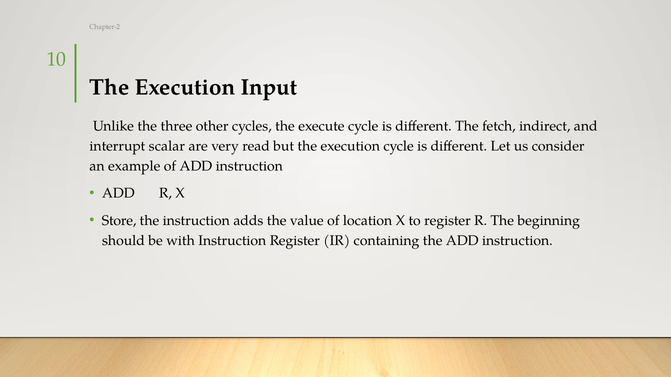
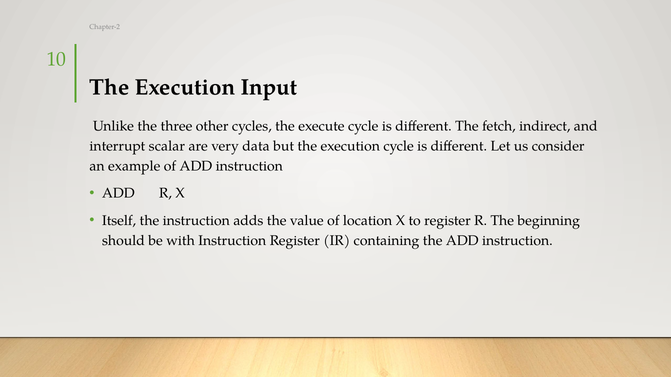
read: read -> data (256, 146)
Store: Store -> Itself (119, 221)
